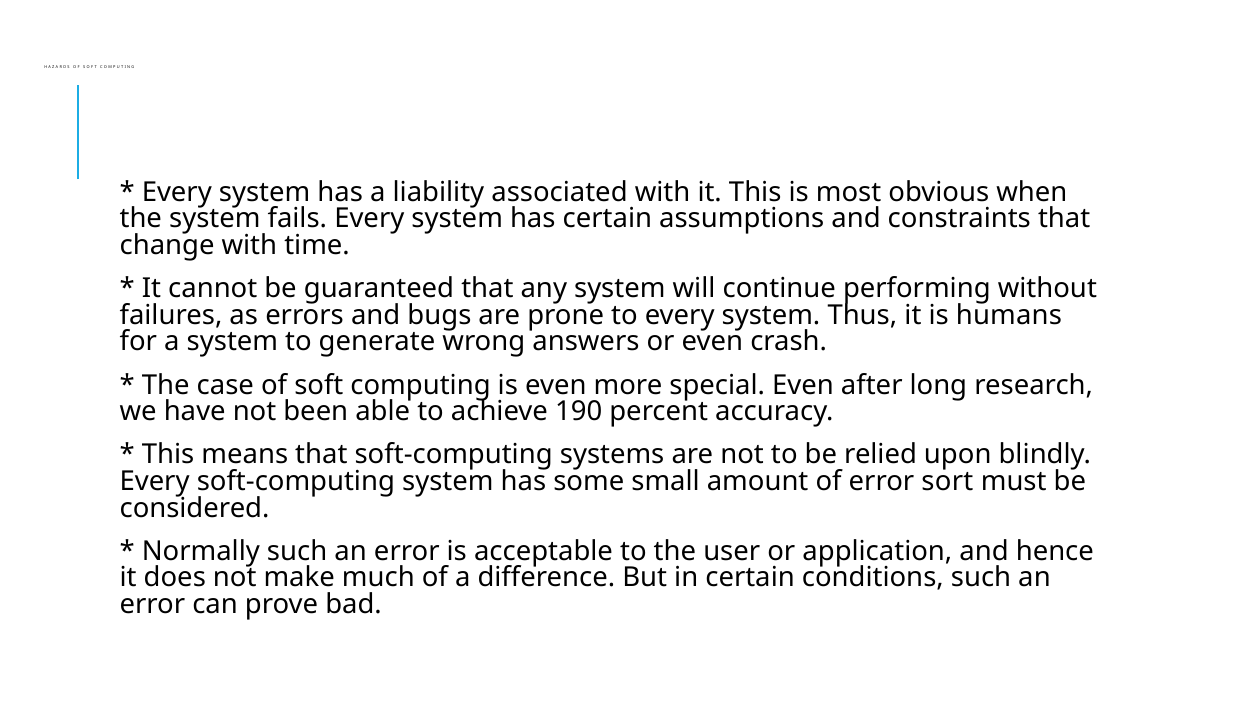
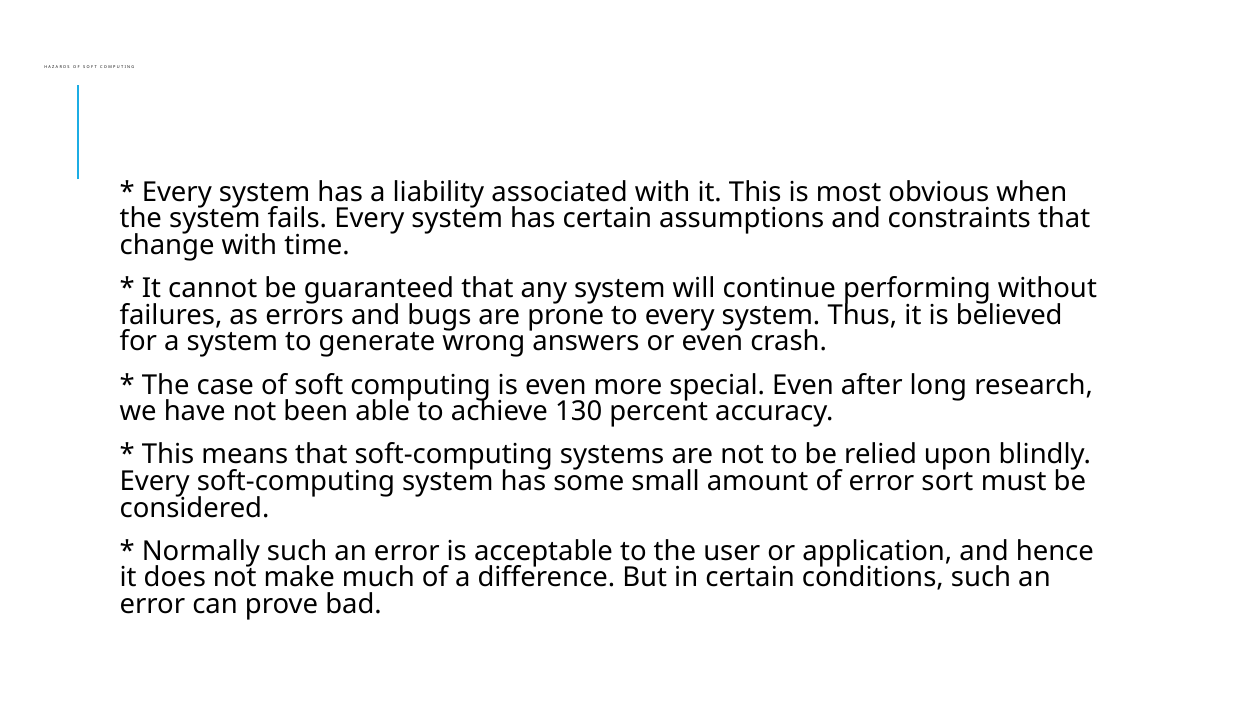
humans: humans -> believed (1009, 315)
190: 190 -> 130 (579, 412)
